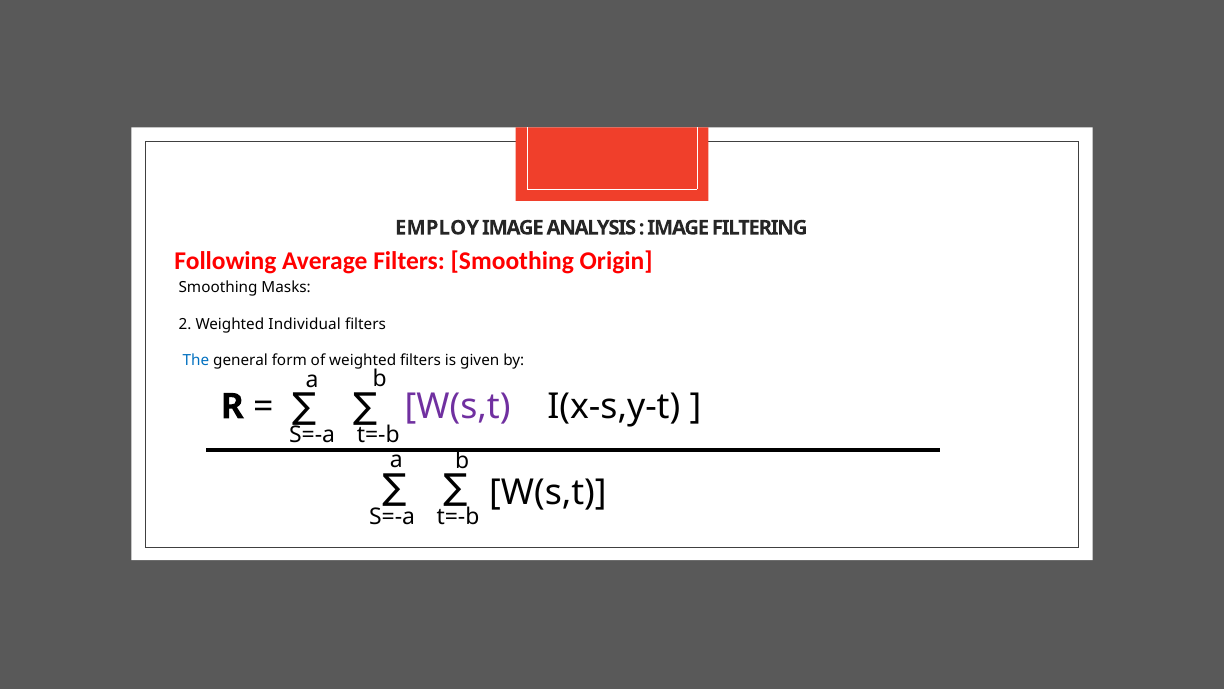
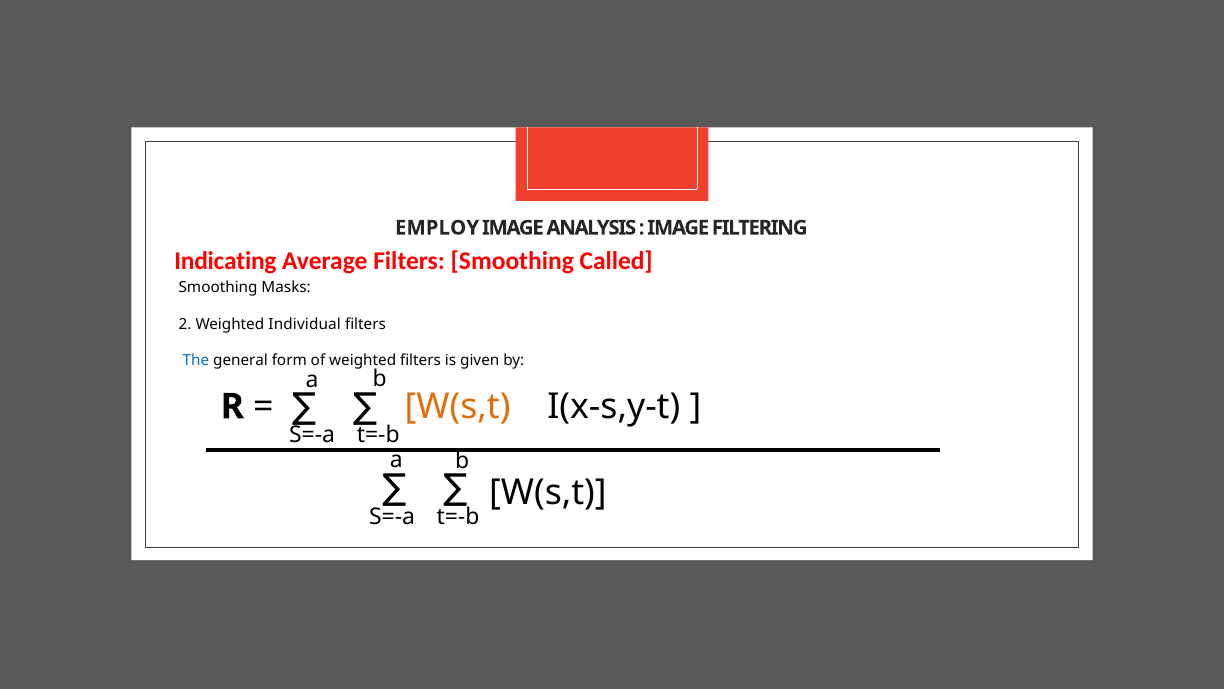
Following: Following -> Indicating (225, 261)
Origin: Origin -> Called (616, 261)
W(s,t colour: purple -> orange (458, 406)
